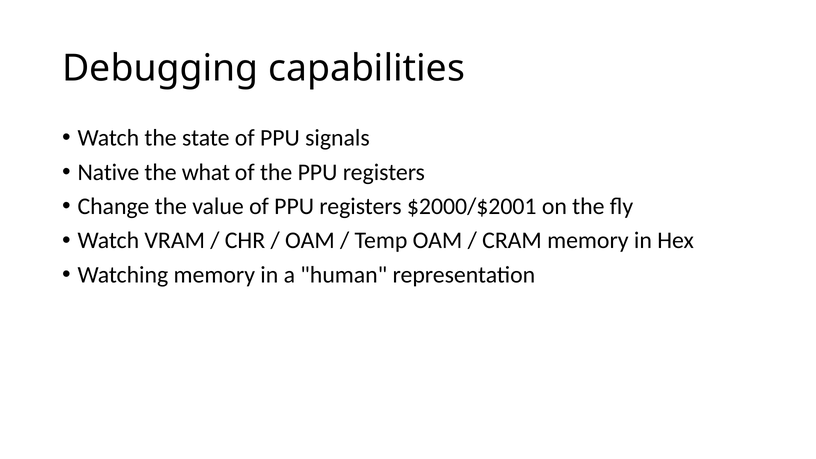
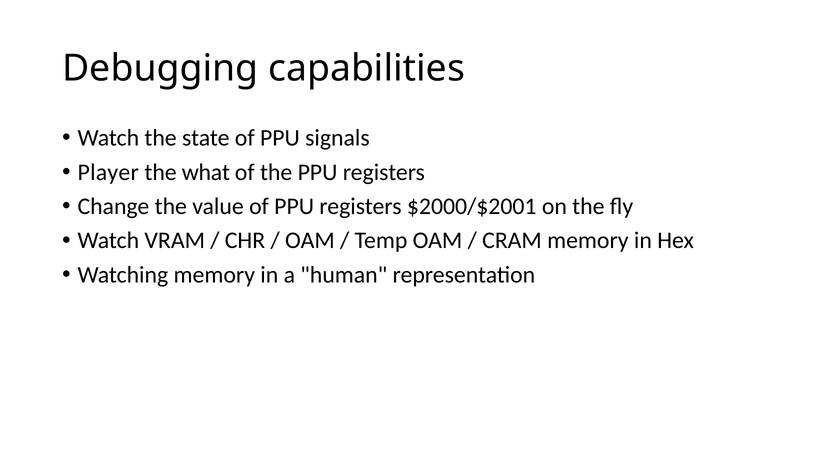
Native: Native -> Player (108, 172)
